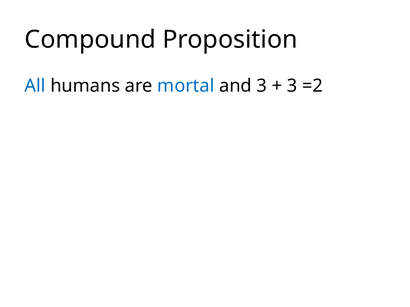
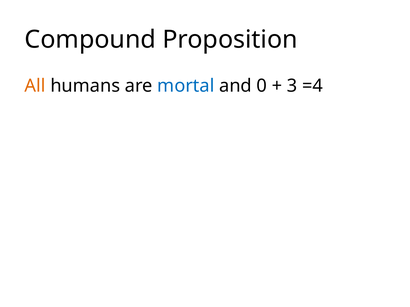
All colour: blue -> orange (35, 86)
and 3: 3 -> 0 (262, 86)
=2: =2 -> =4 (313, 86)
